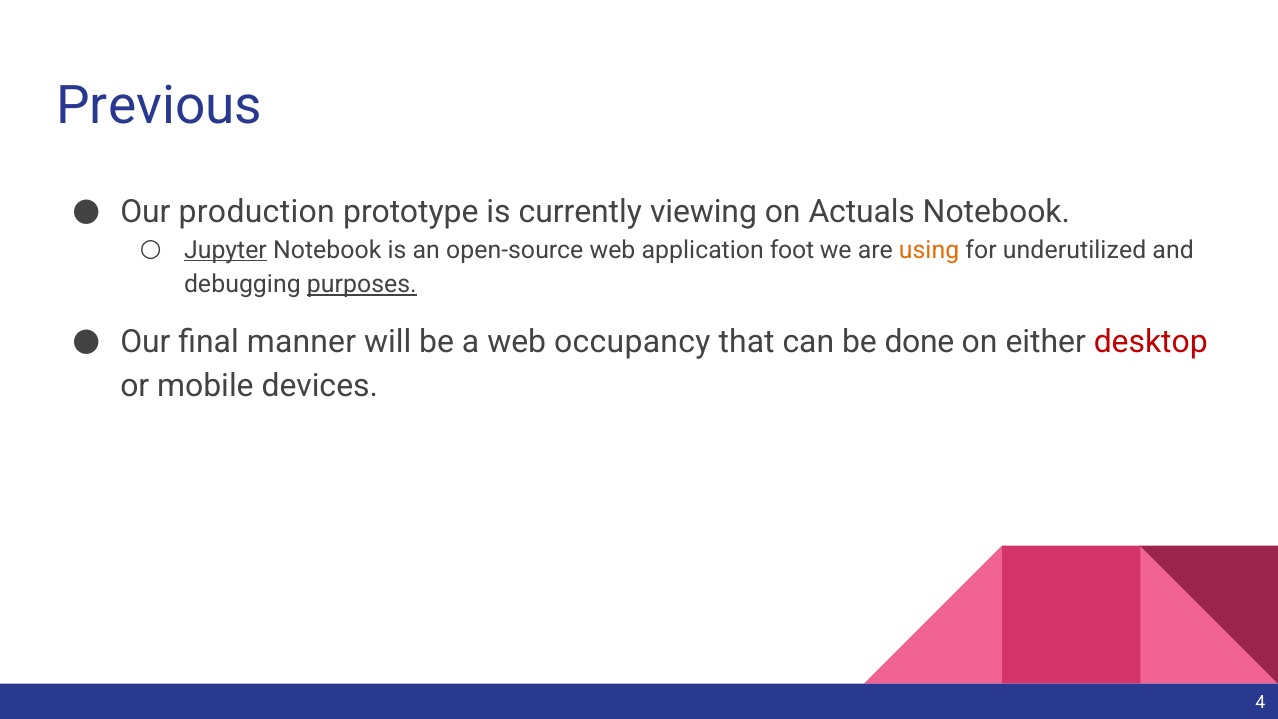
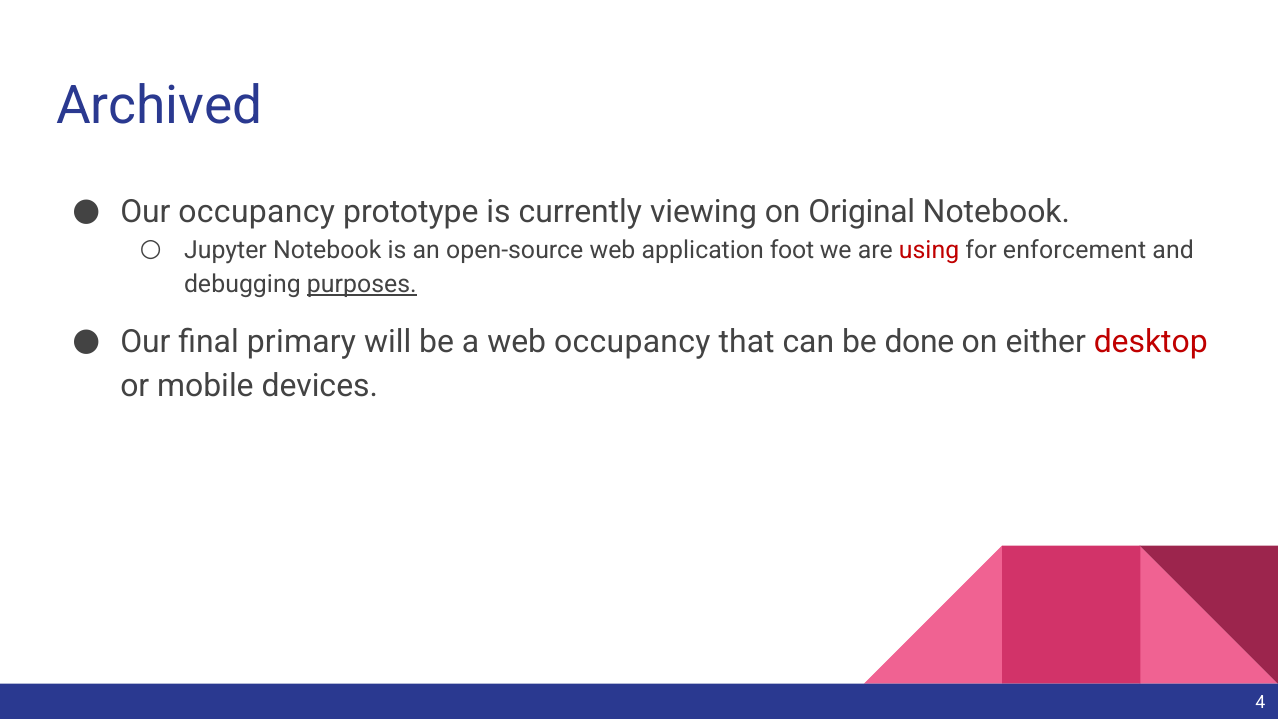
Previous: Previous -> Archived (159, 106)
Our production: production -> occupancy (257, 212)
Actuals: Actuals -> Original (862, 212)
Jupyter underline: present -> none (226, 250)
using colour: orange -> red (929, 250)
underutilized: underutilized -> enforcement (1075, 250)
manner: manner -> primary (301, 342)
